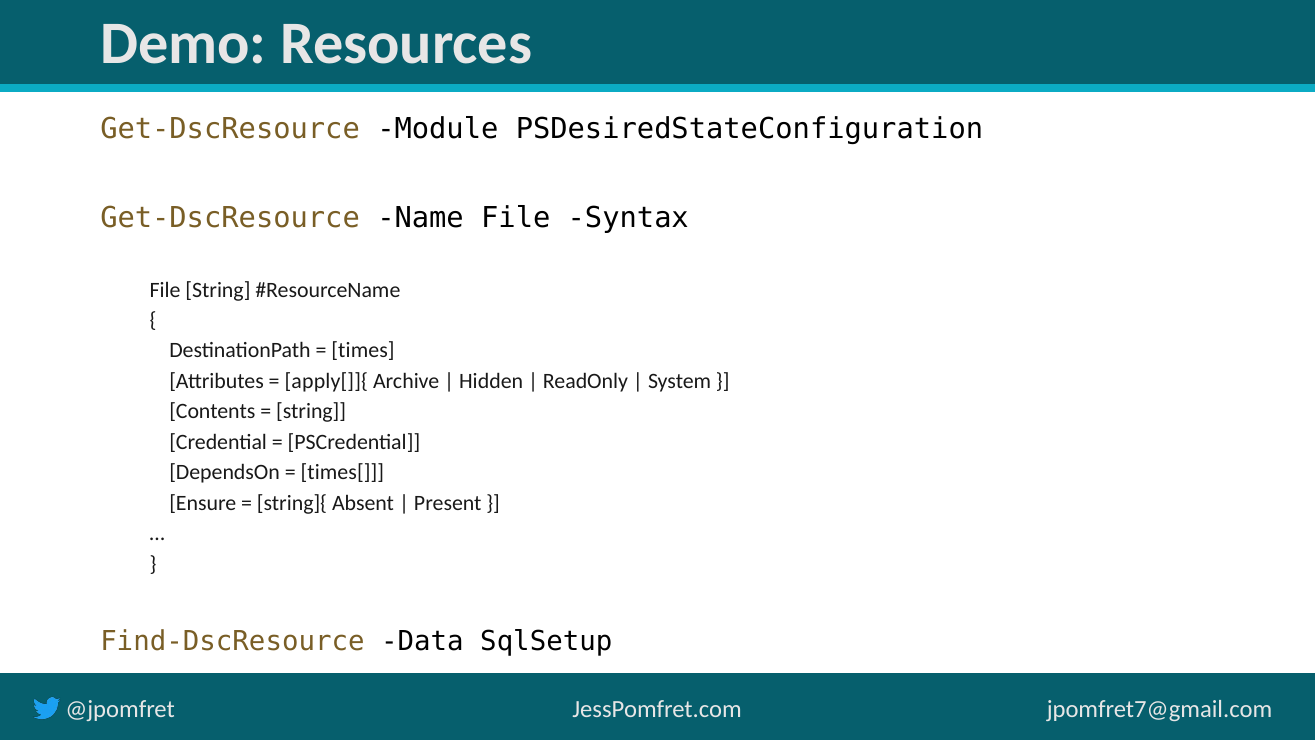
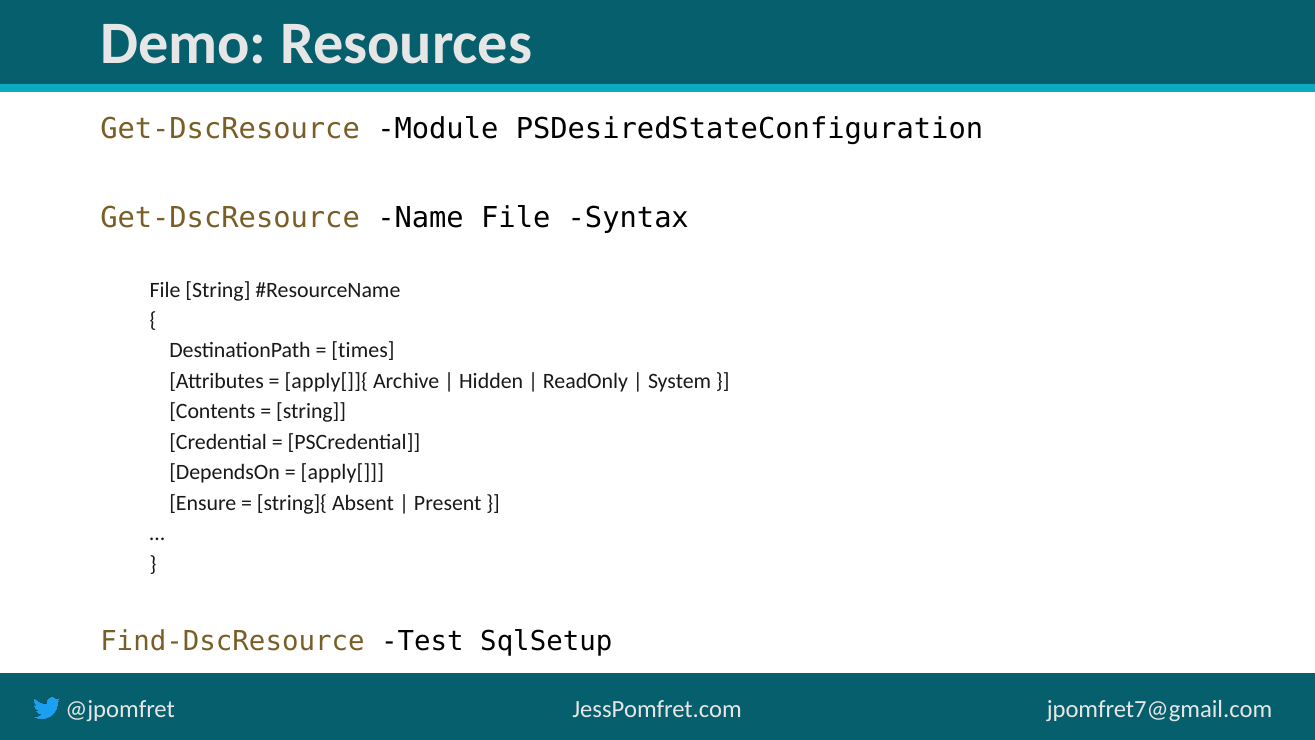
times[: times[ -> apply[ (342, 473)
Data: Data -> Test (422, 642)
